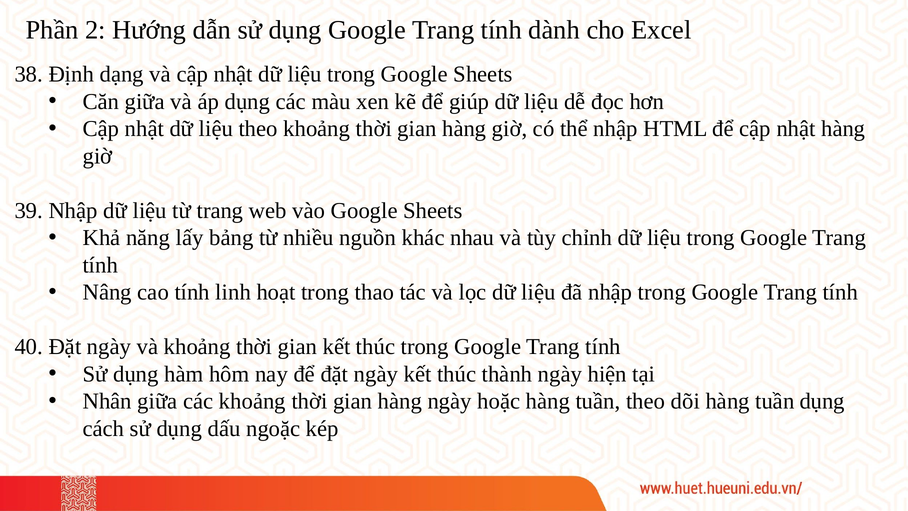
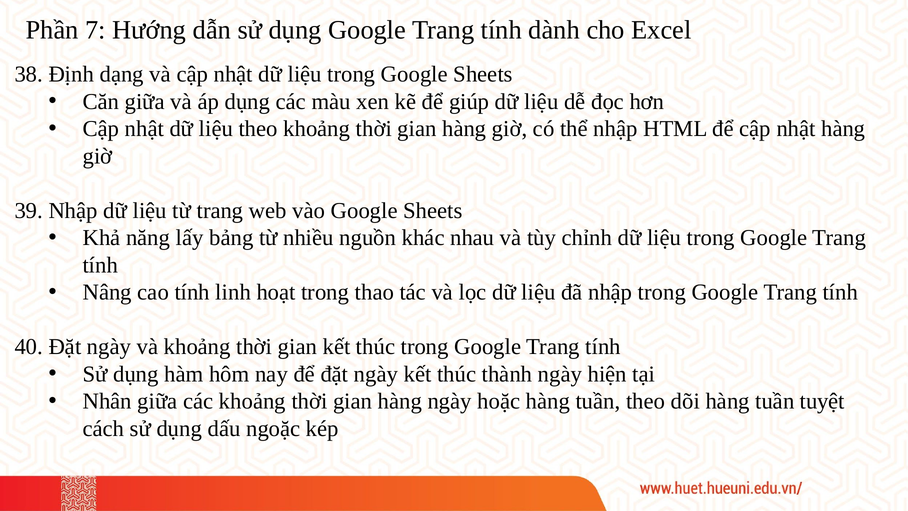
2: 2 -> 7 (96, 30)
tuần dụng: dụng -> tuyệt (822, 401)
